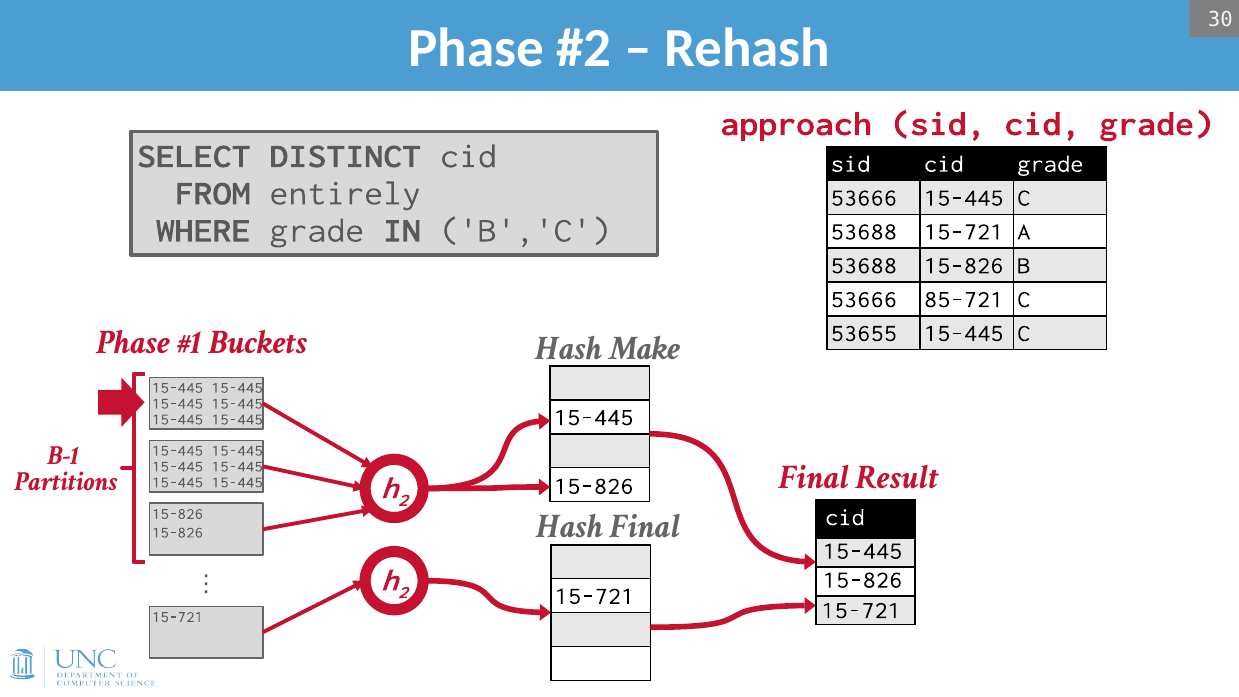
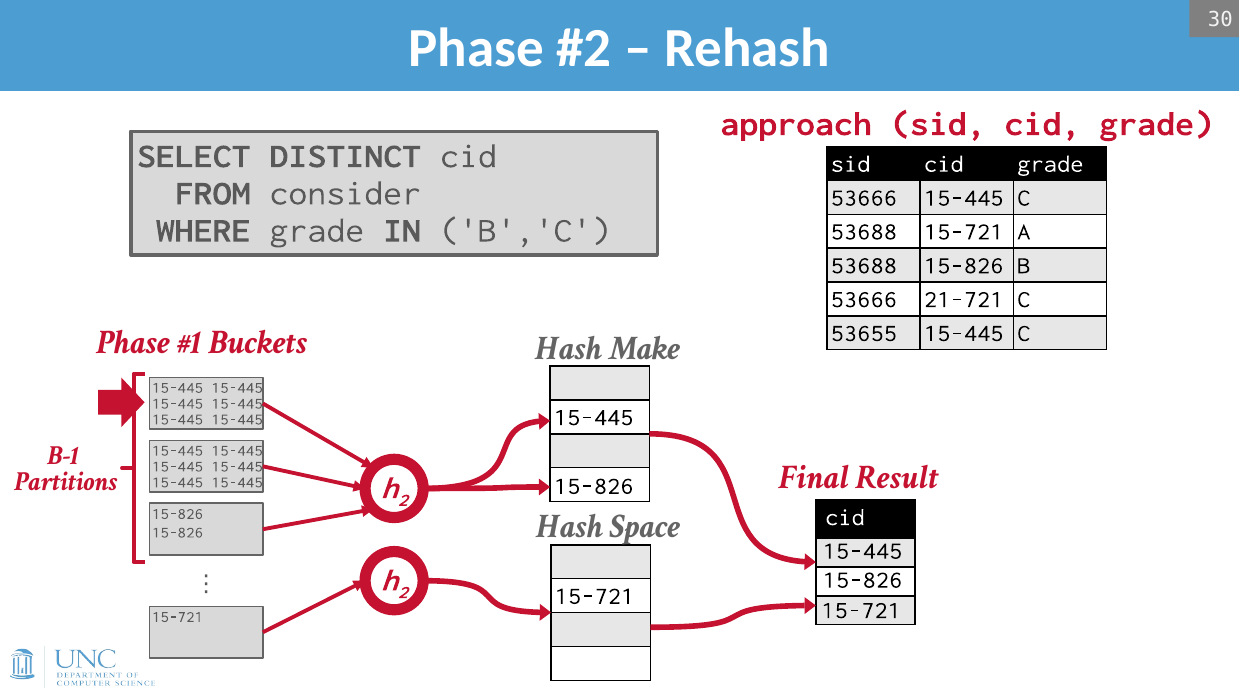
entirely: entirely -> consider (345, 193)
85-721: 85-721 -> 21-721 (964, 299)
Hash Final: Final -> Space (645, 527)
